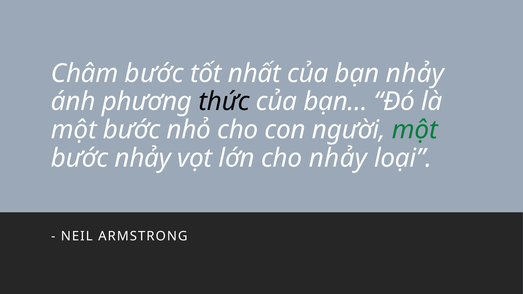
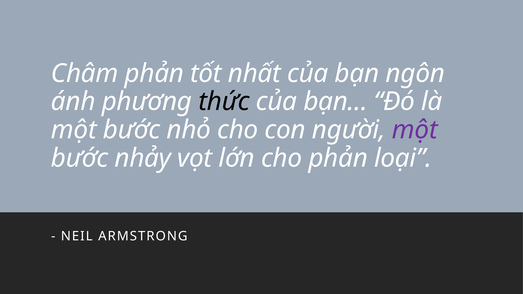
Châm bước: bước -> phản (154, 73)
bạn nhảy: nhảy -> ngôn (415, 73)
một colour: green -> purple (415, 130)
cho nhảy: nhảy -> phản (338, 158)
